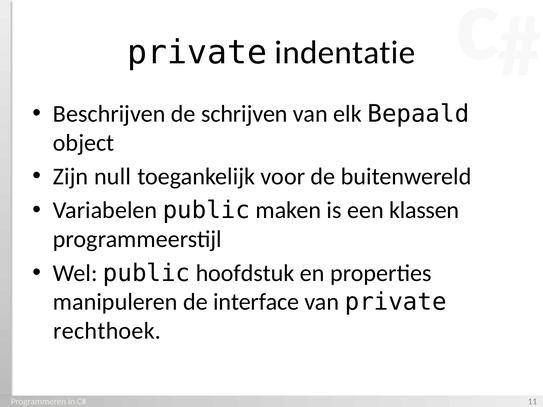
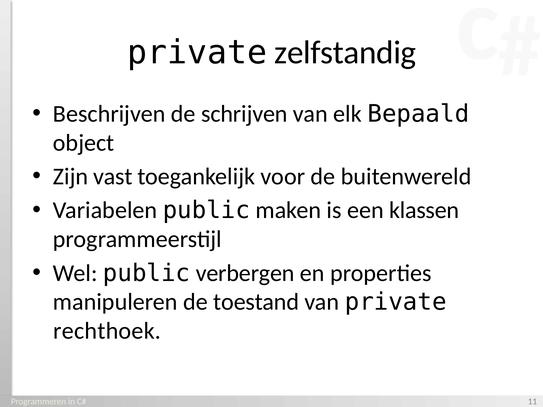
indentatie: indentatie -> zelfstandig (345, 53)
null: null -> vast (113, 177)
hoofdstuk: hoofdstuk -> verbergen (245, 273)
interface: interface -> toestand (256, 302)
